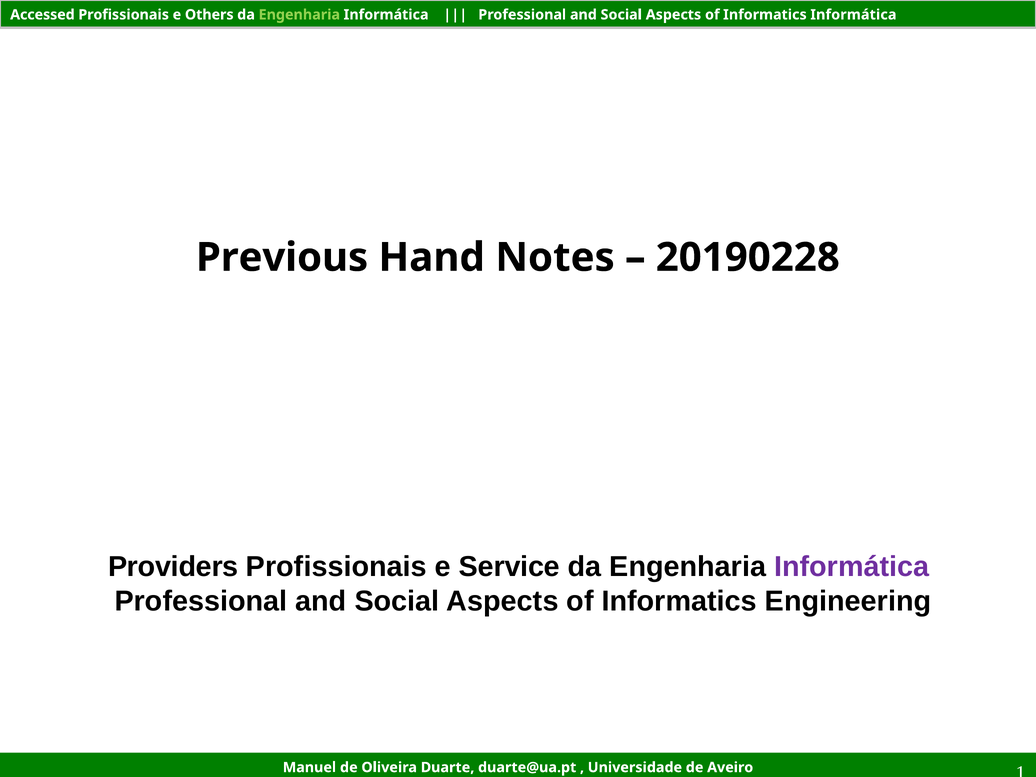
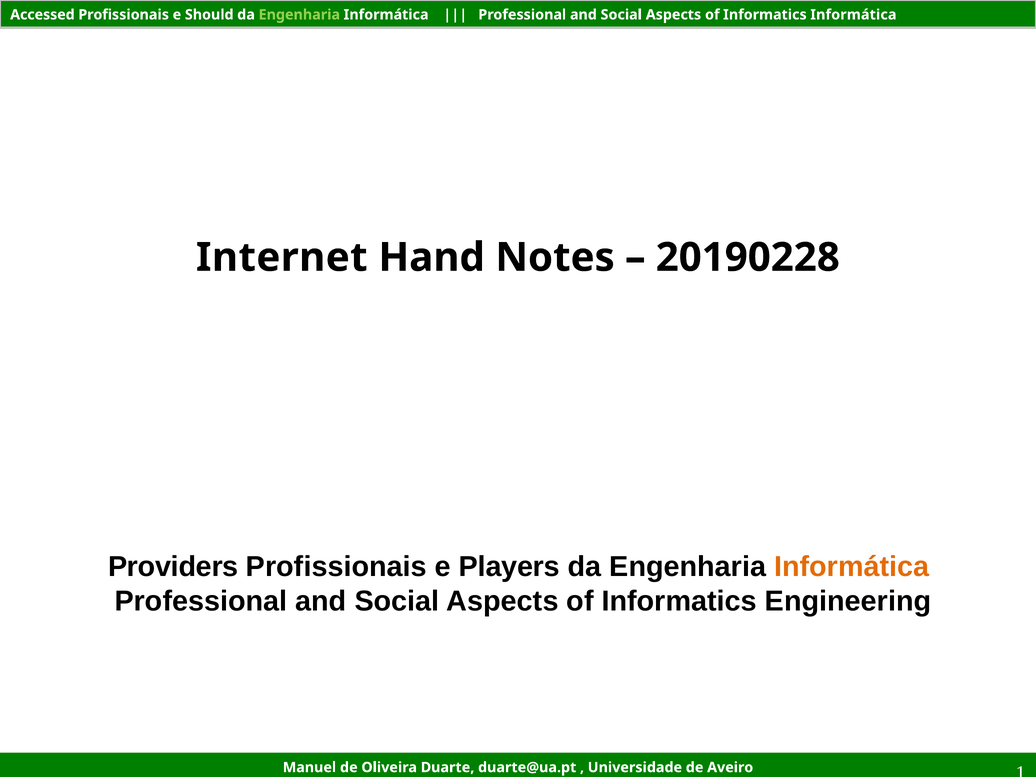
Others: Others -> Should (209, 15)
Previous: Previous -> Internet (282, 258)
Service: Service -> Players (509, 567)
Informática colour: purple -> orange (852, 567)
